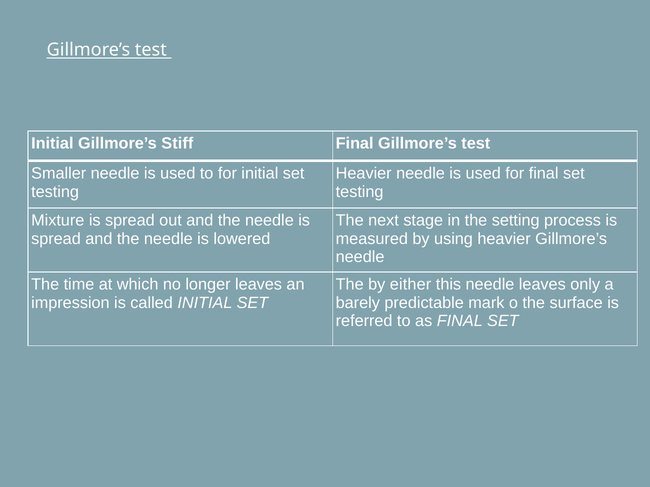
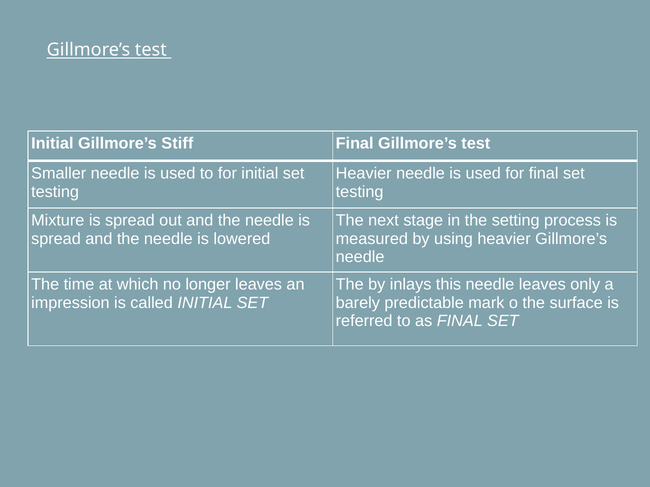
either: either -> inlays (411, 285)
